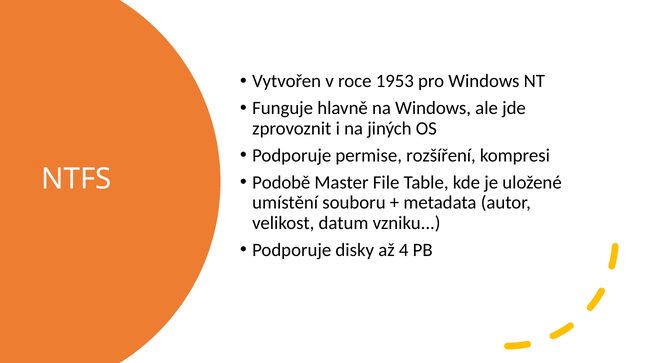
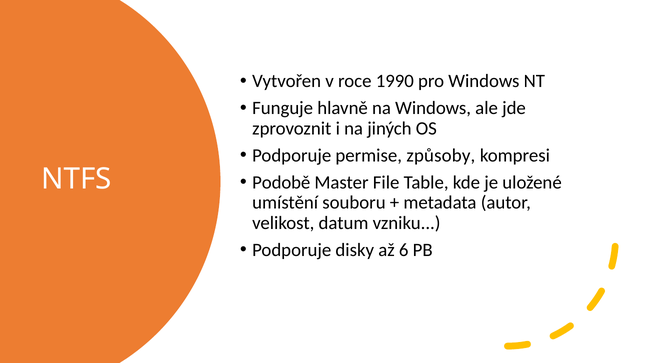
1953: 1953 -> 1990 (395, 81)
rozšíření: rozšíření -> způsoby (441, 155)
4: 4 -> 6 (404, 250)
